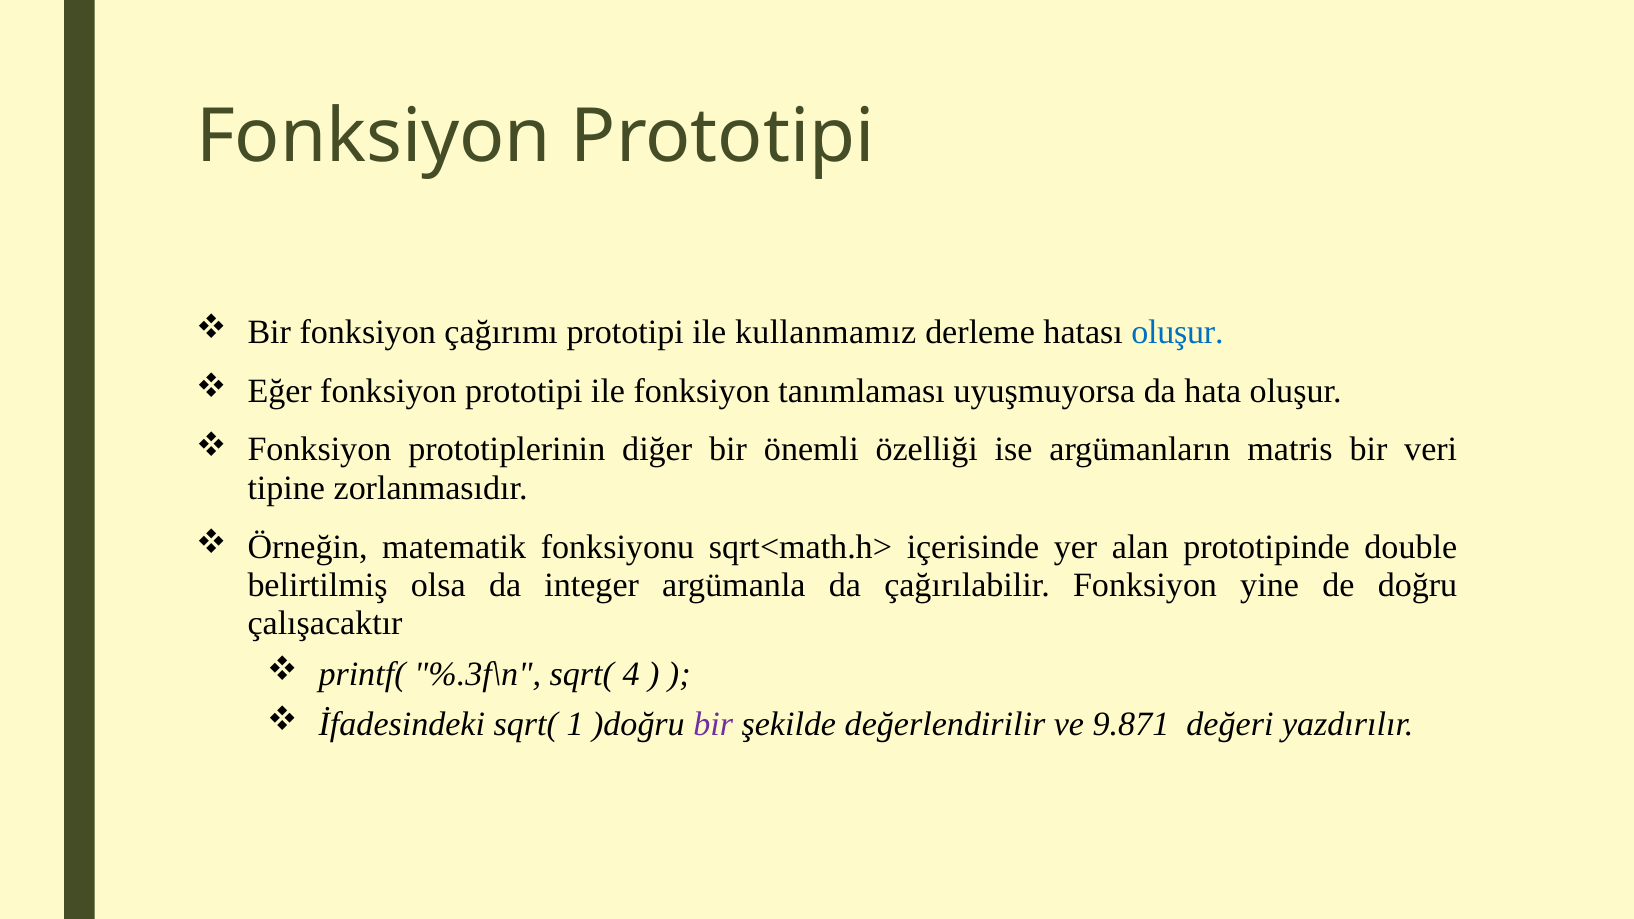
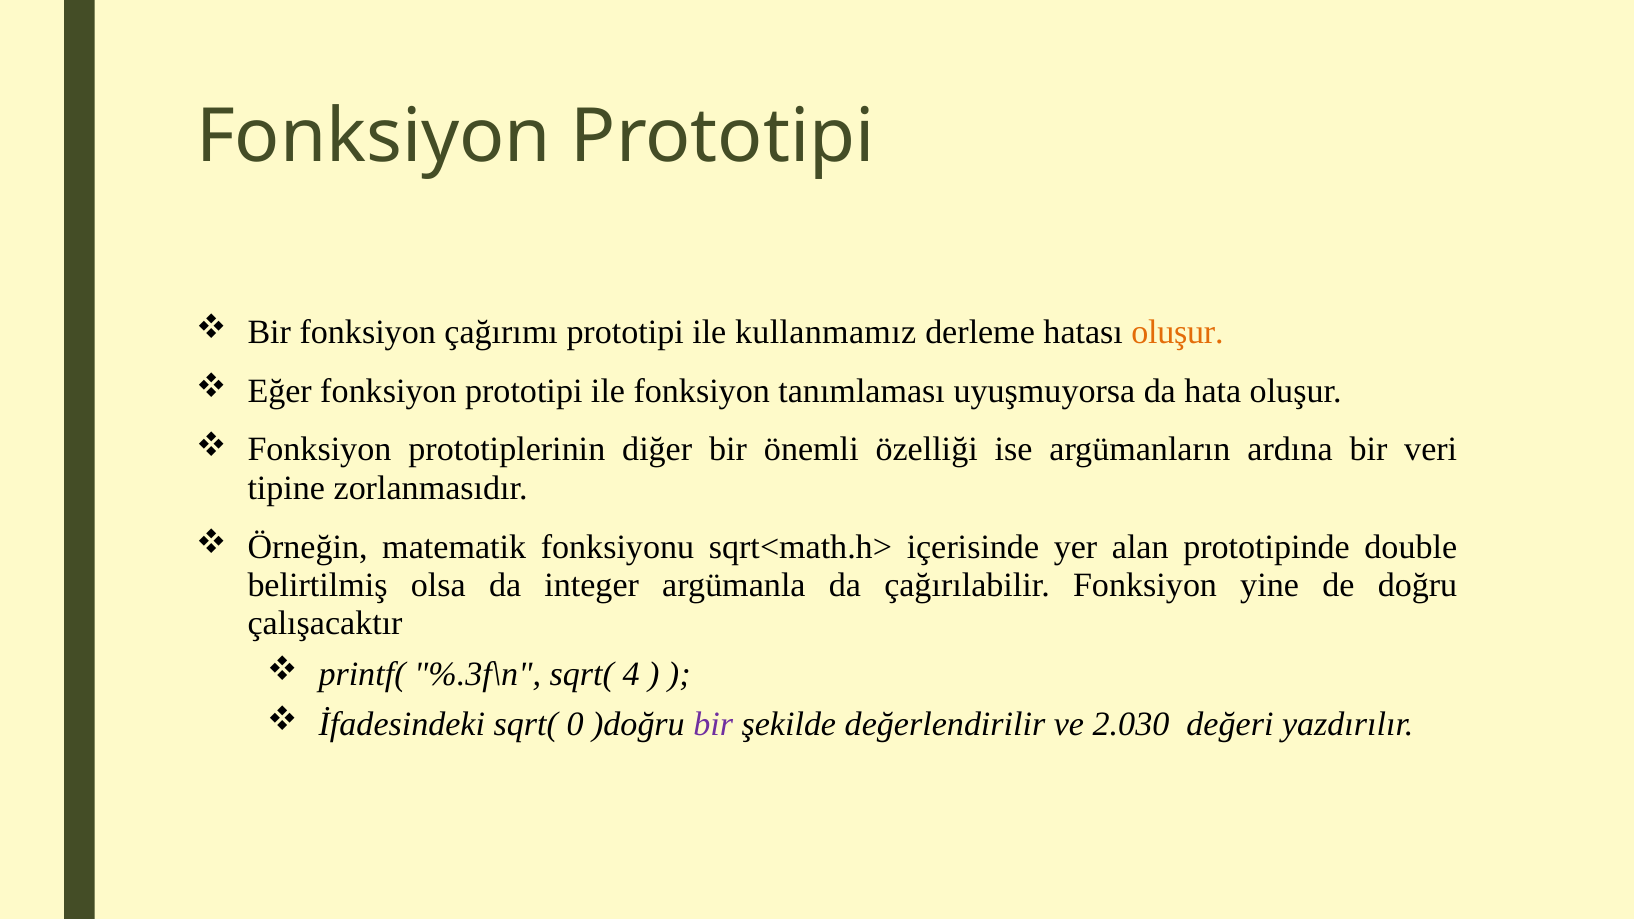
oluşur colour: blue -> orange (1178, 332)
matris: matris -> ardına (1290, 450)
1: 1 -> 0 (575, 724)
9.871: 9.871 -> 2.030 (1131, 724)
